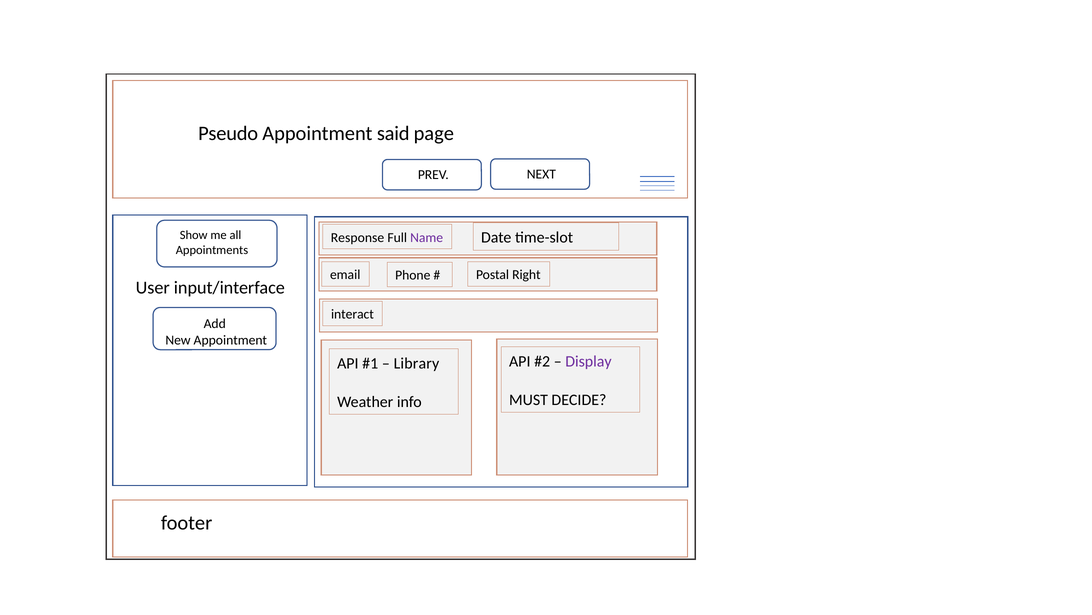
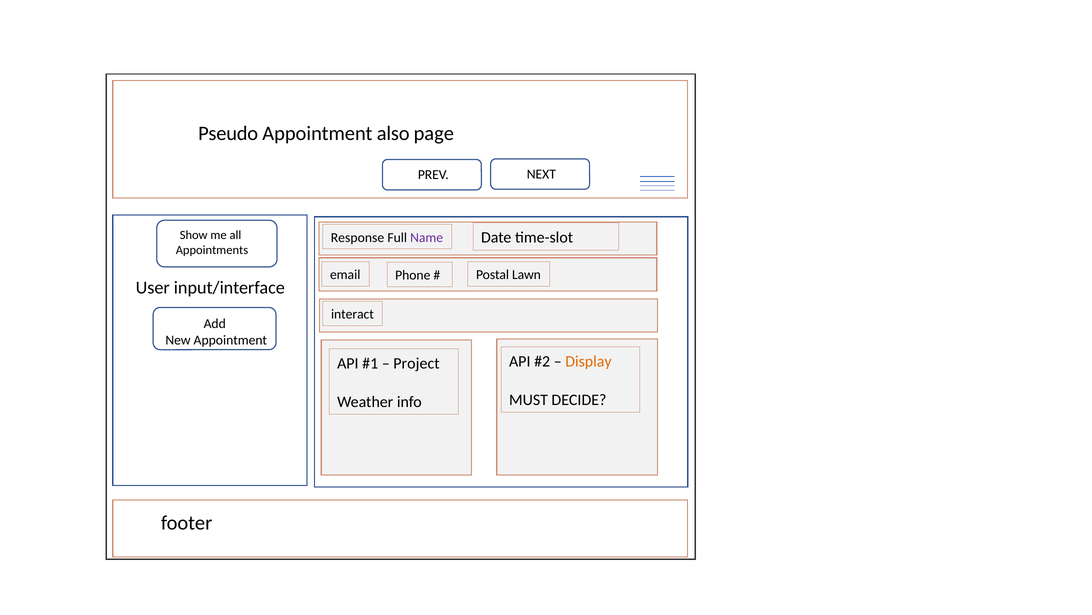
said: said -> also (393, 133)
Right: Right -> Lawn (526, 275)
Display colour: purple -> orange (588, 361)
Library: Library -> Project (416, 363)
